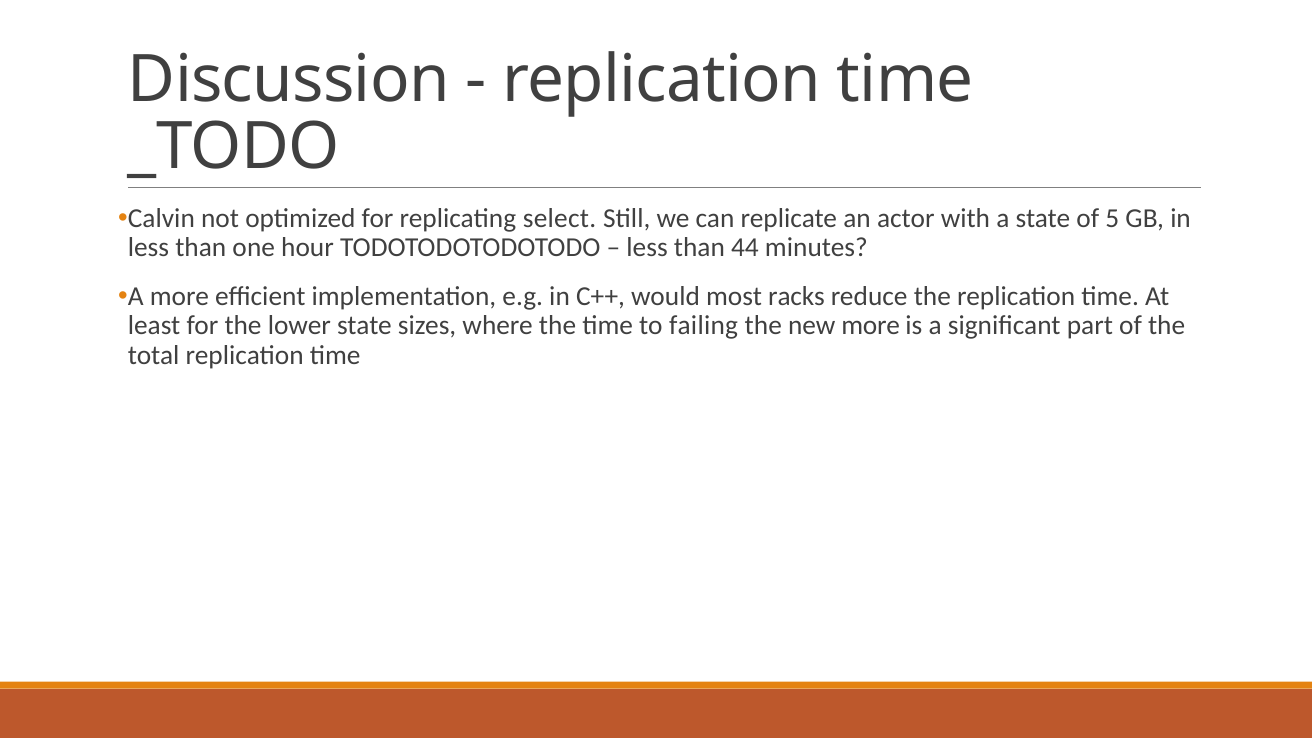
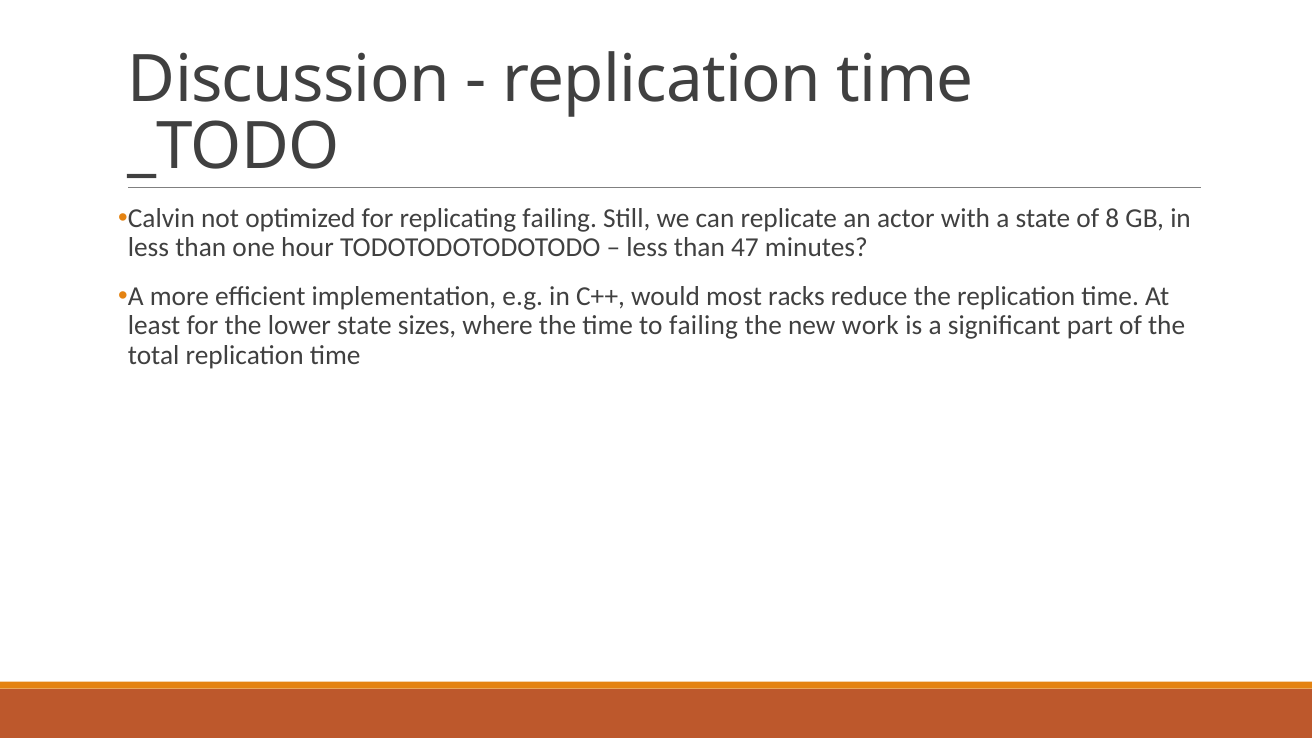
replicating select: select -> failing (560, 218)
5: 5 -> 8 (1112, 218)
44: 44 -> 47 (745, 248)
new more: more -> work (870, 326)
